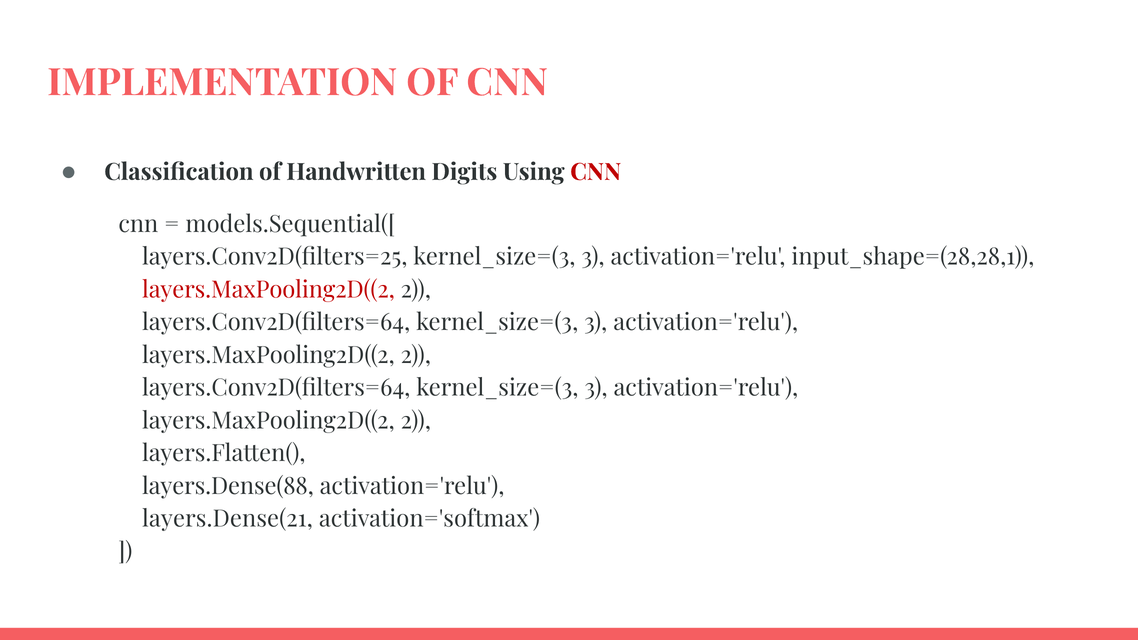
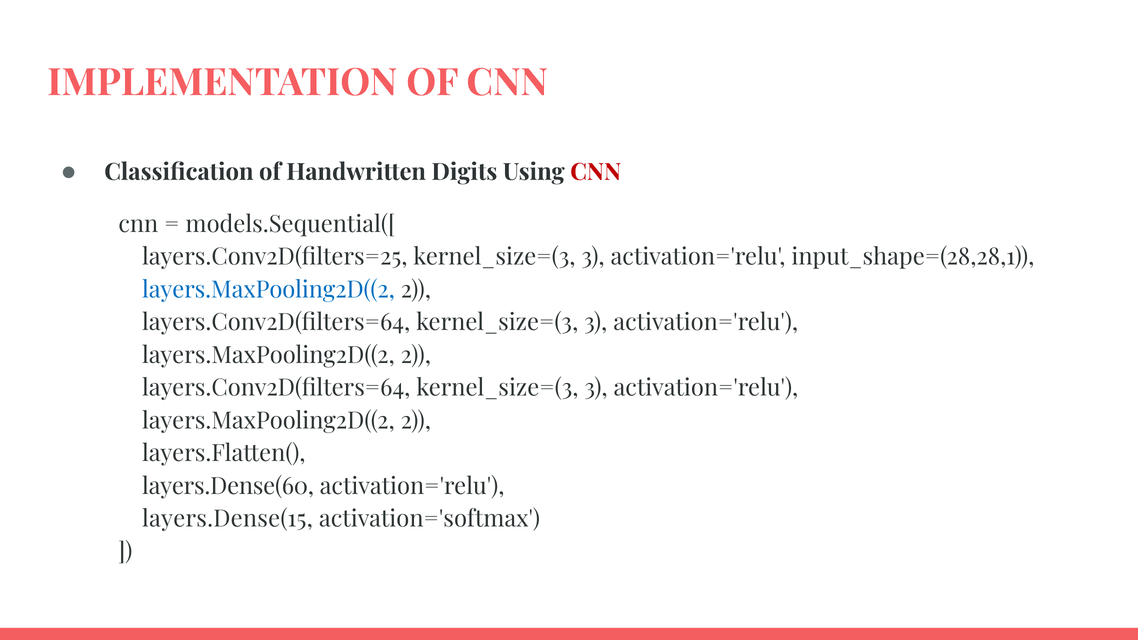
layers.MaxPooling2D((2 colour: red -> blue (268, 290)
layers.Dense(88: layers.Dense(88 -> layers.Dense(60 (228, 486)
layers.Dense(21: layers.Dense(21 -> layers.Dense(15 (227, 519)
